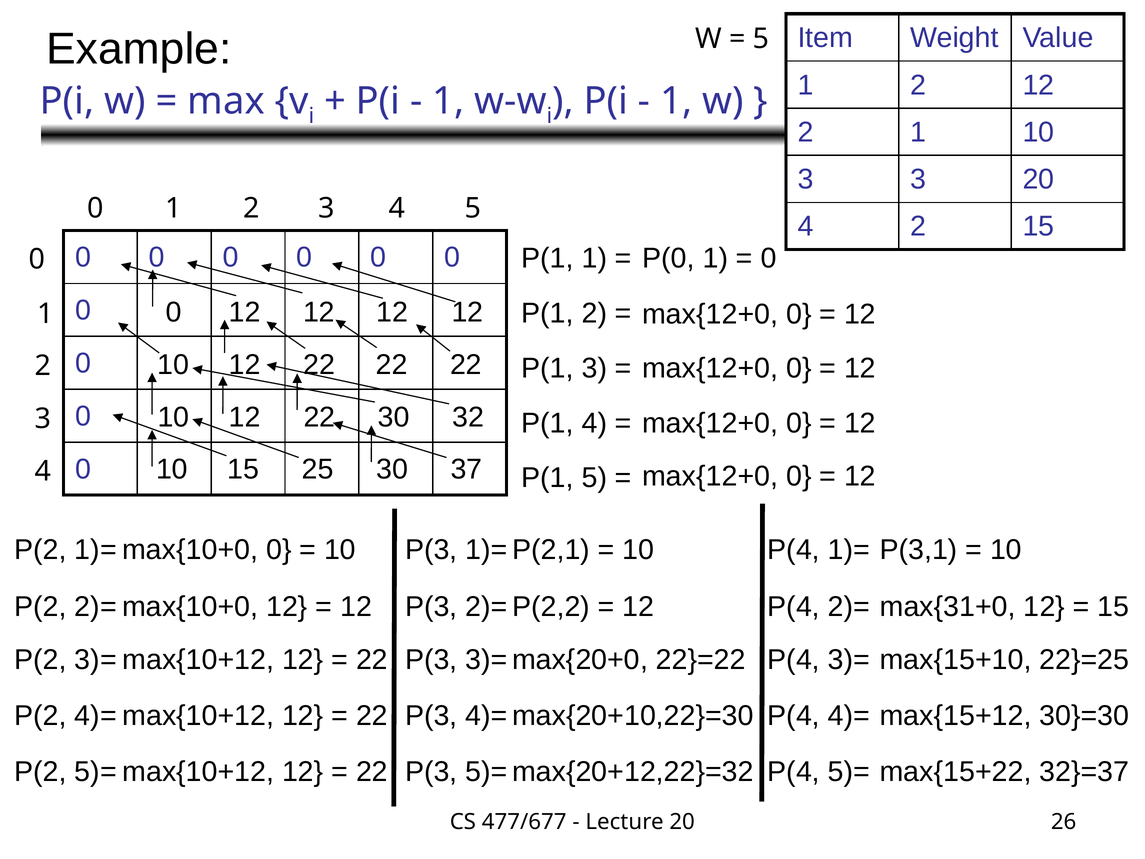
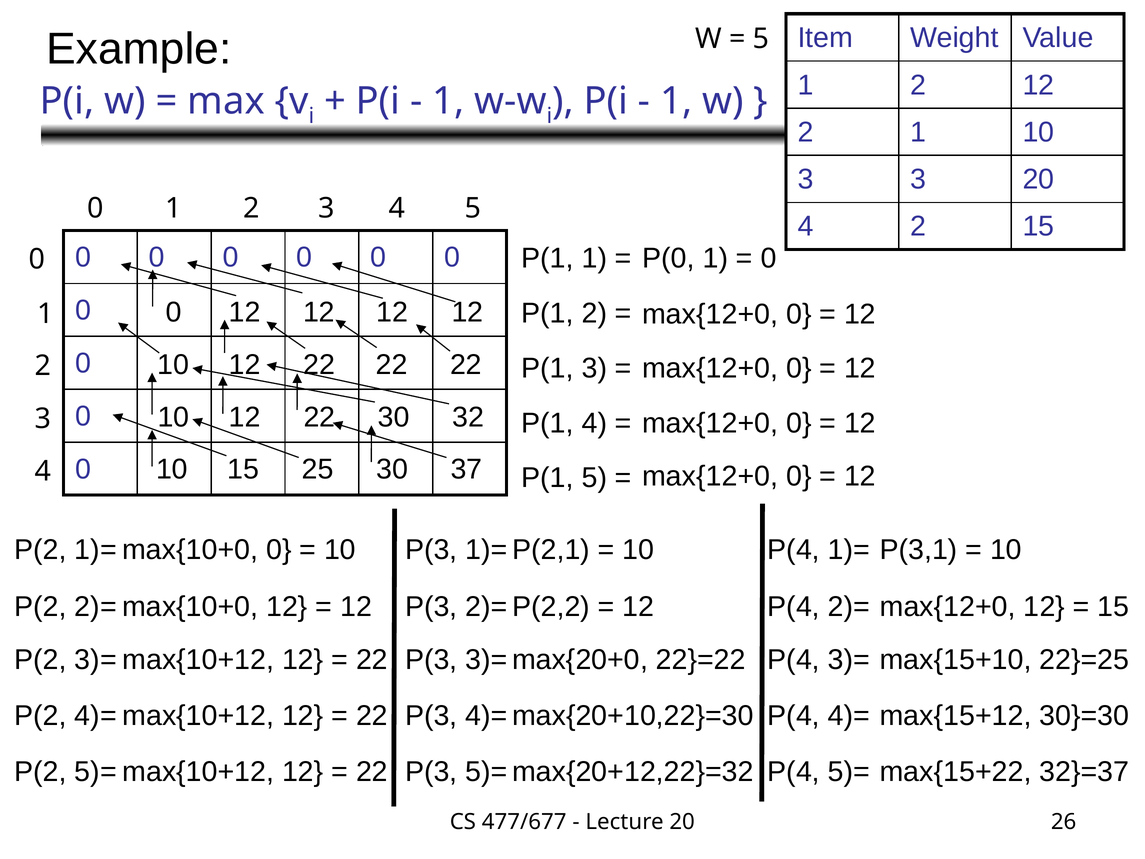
max{31+0: max{31+0 -> max{12+0 (948, 607)
